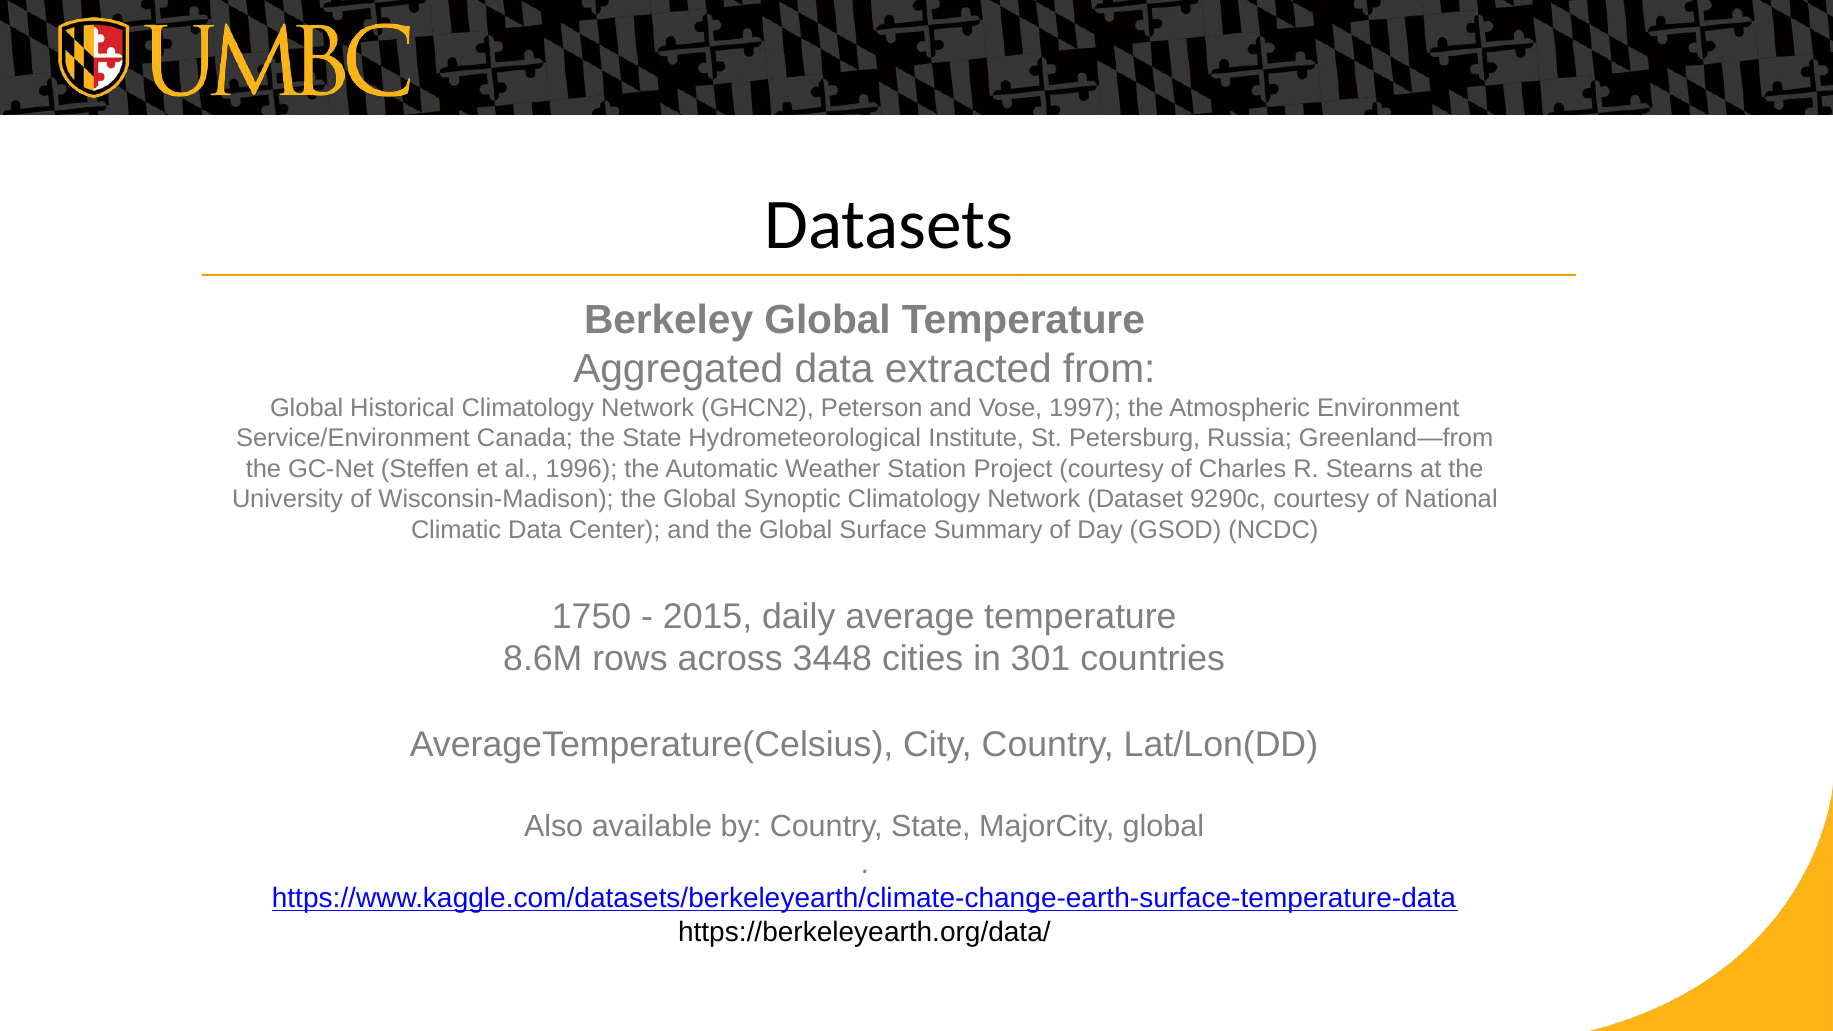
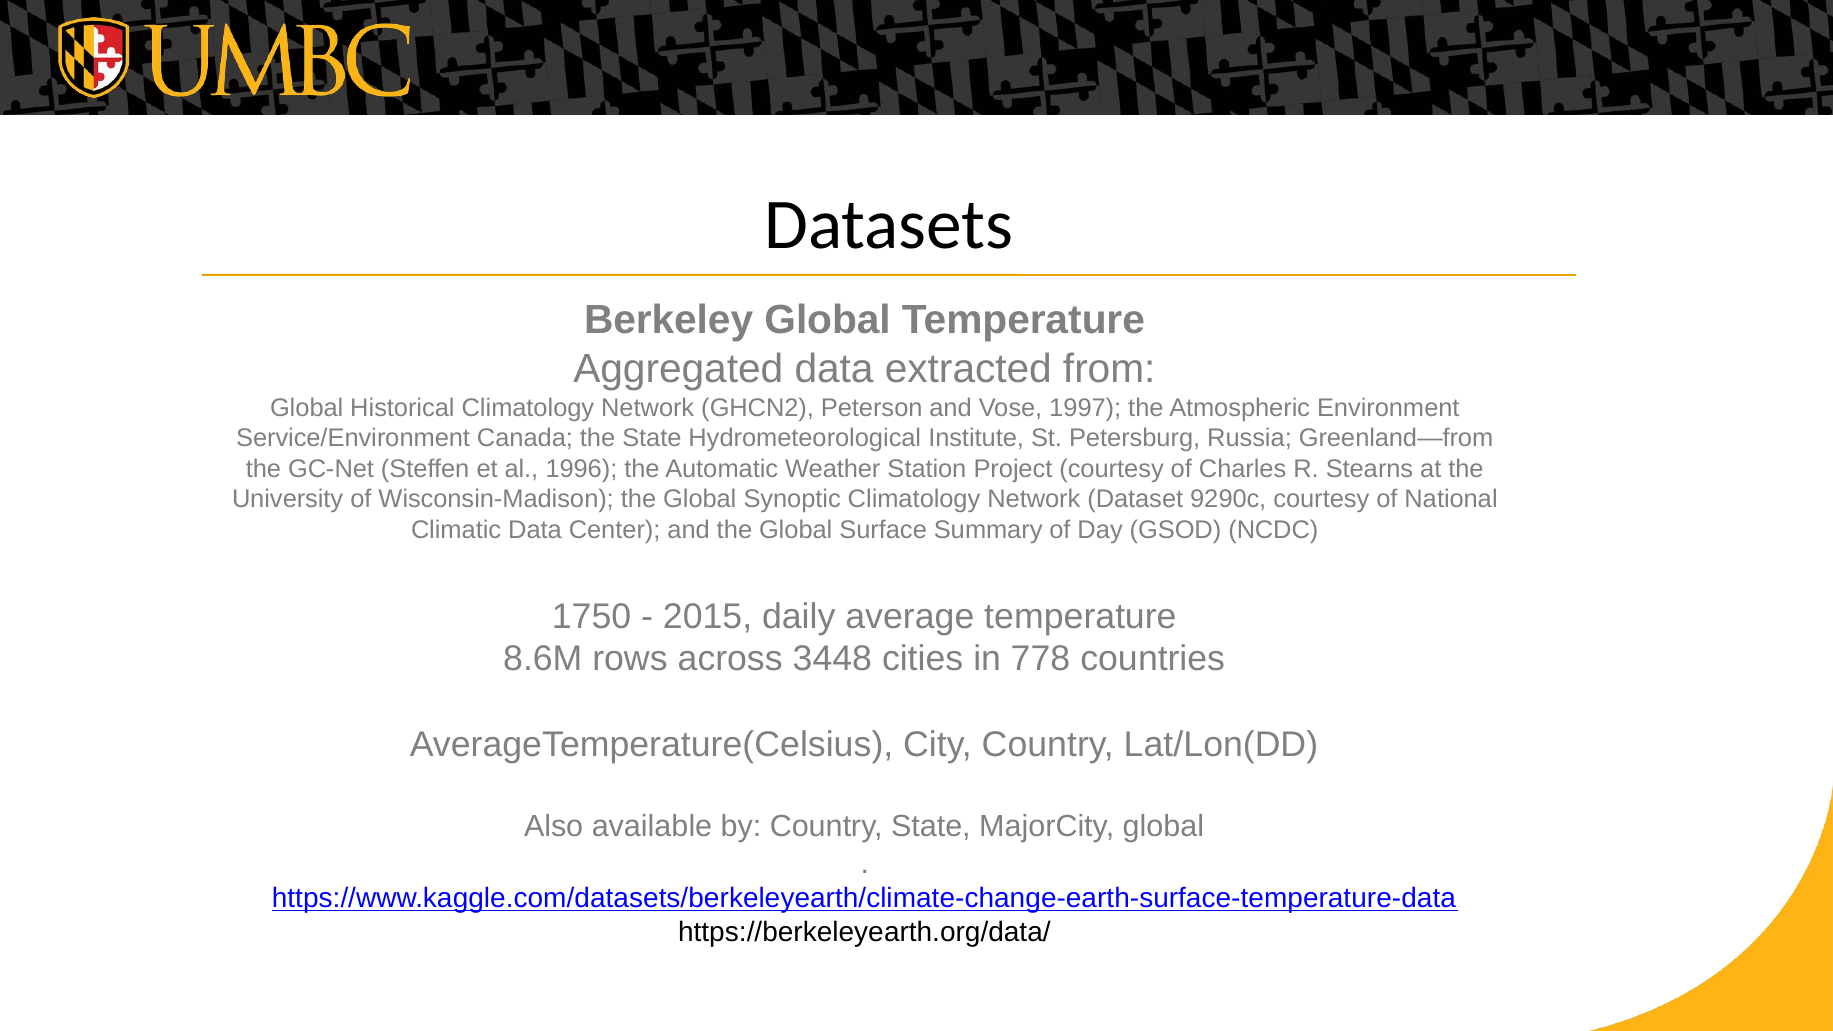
301: 301 -> 778 (1041, 659)
